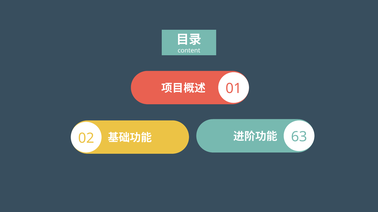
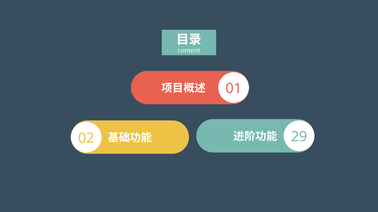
63: 63 -> 29 (299, 137)
